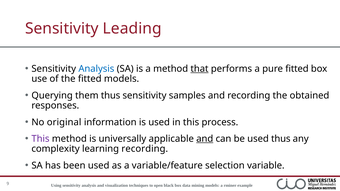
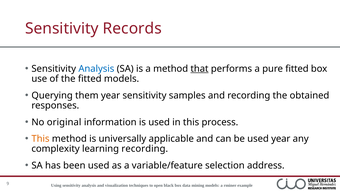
Leading: Leading -> Records (132, 29)
them thus: thus -> year (111, 96)
This colour: purple -> orange (40, 139)
and underline: present -> none (205, 139)
used thus: thus -> year (281, 139)
variable: variable -> address (266, 166)
